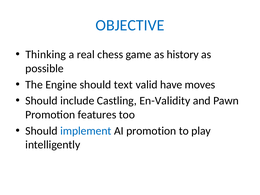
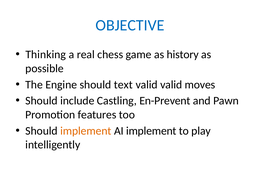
valid have: have -> valid (171, 85)
En-Validity: En-Validity -> En-Prevent (165, 101)
implement colour: blue -> orange (86, 131)
AI promotion: promotion -> implement (151, 131)
